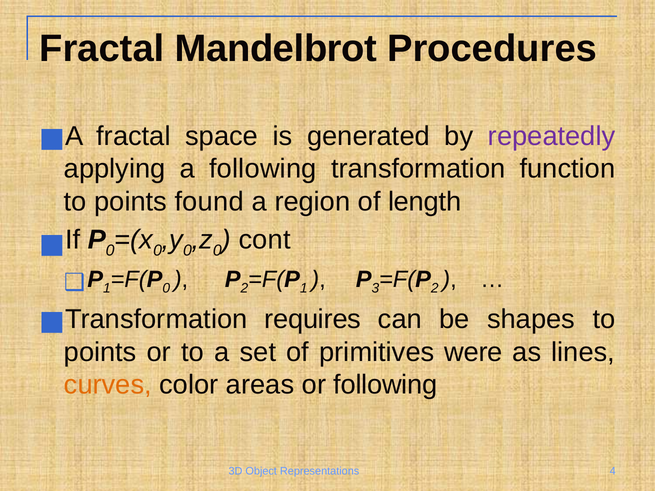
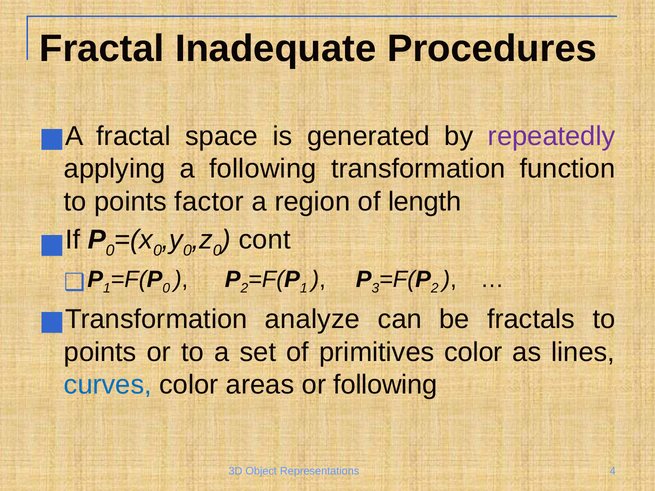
Mandelbrot: Mandelbrot -> Inadequate (276, 49)
found: found -> factor (209, 202)
requires: requires -> analyze (313, 320)
shapes: shapes -> fractals (531, 320)
primitives were: were -> color (473, 352)
curves colour: orange -> blue (108, 385)
